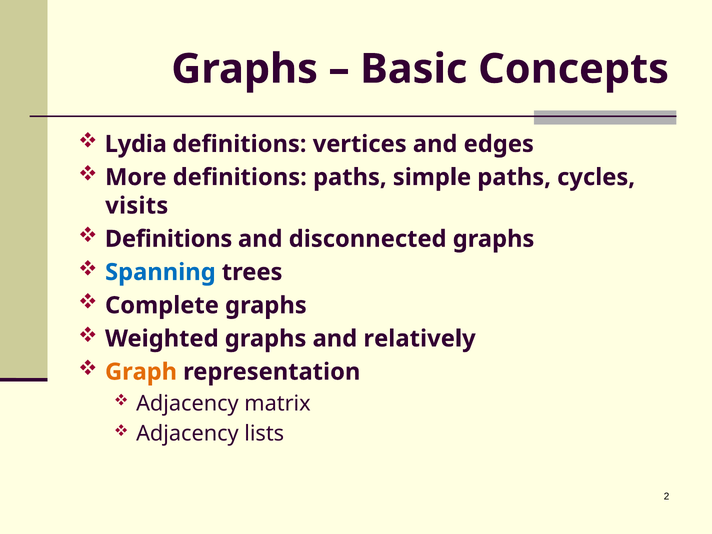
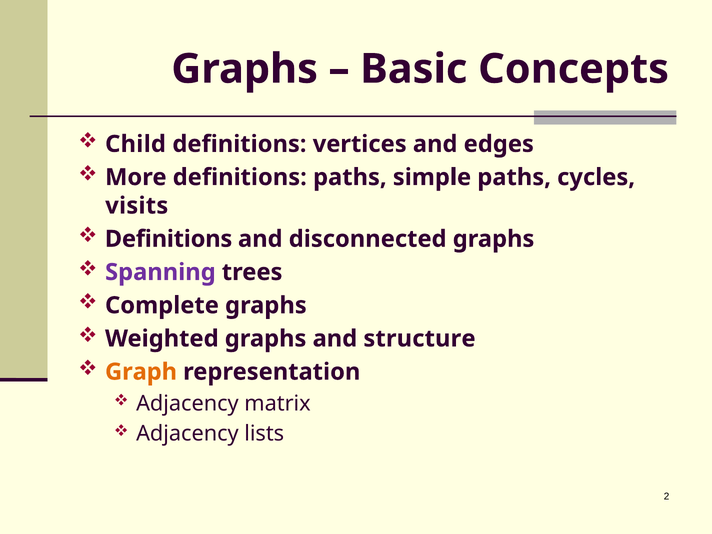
Lydia: Lydia -> Child (136, 144)
Spanning colour: blue -> purple (160, 272)
relatively: relatively -> structure (419, 339)
